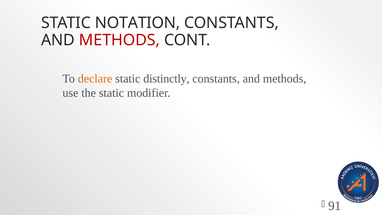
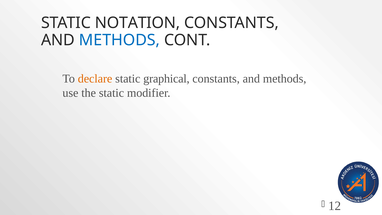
METHODS colour: red -> blue (119, 40)
distinctly: distinctly -> graphical (166, 79)
91: 91 -> 12 (335, 206)
